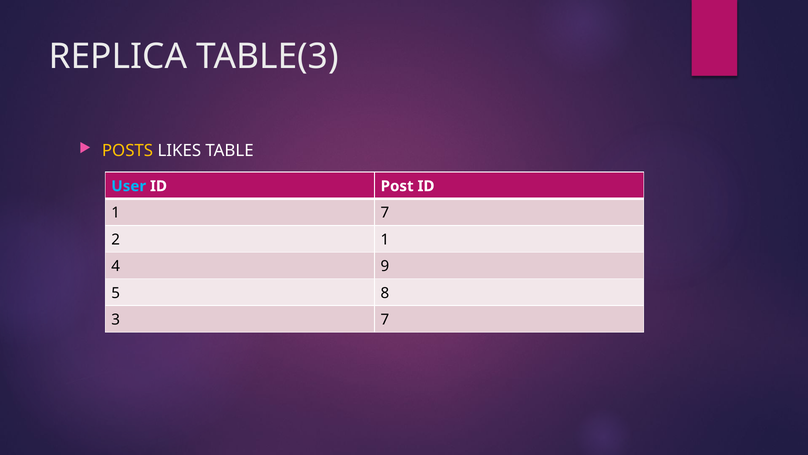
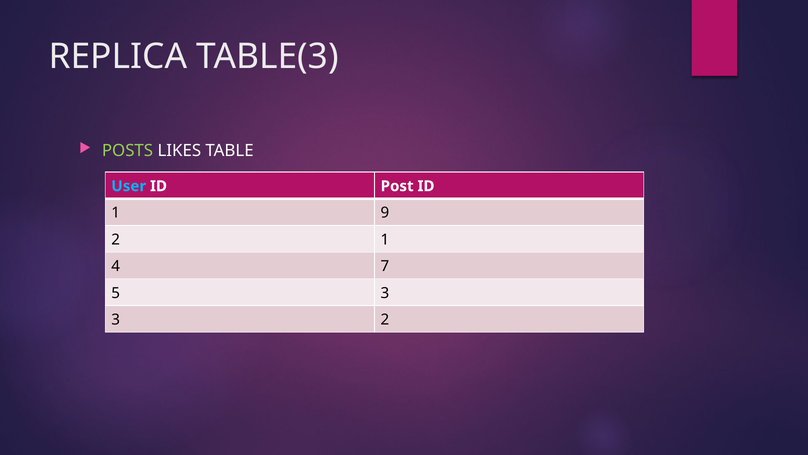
POSTS colour: yellow -> light green (128, 150)
1 7: 7 -> 9 (385, 213)
9: 9 -> 7 (385, 266)
5 8: 8 -> 3 (385, 293)
3 7: 7 -> 2 (385, 319)
